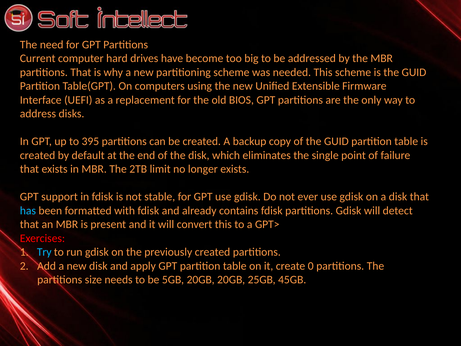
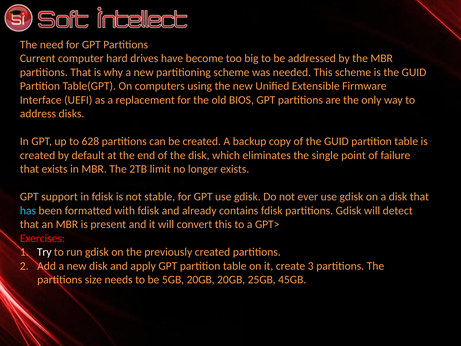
395: 395 -> 628 (90, 141)
Try colour: light blue -> white (44, 252)
0: 0 -> 3 (311, 266)
